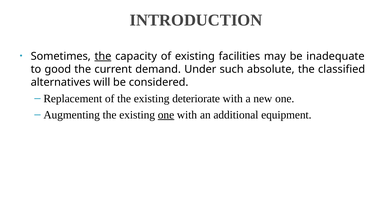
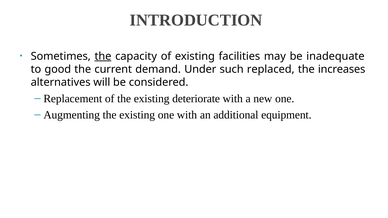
absolute: absolute -> replaced (271, 69)
classified: classified -> increases (342, 69)
one underline: present -> none (166, 115)
